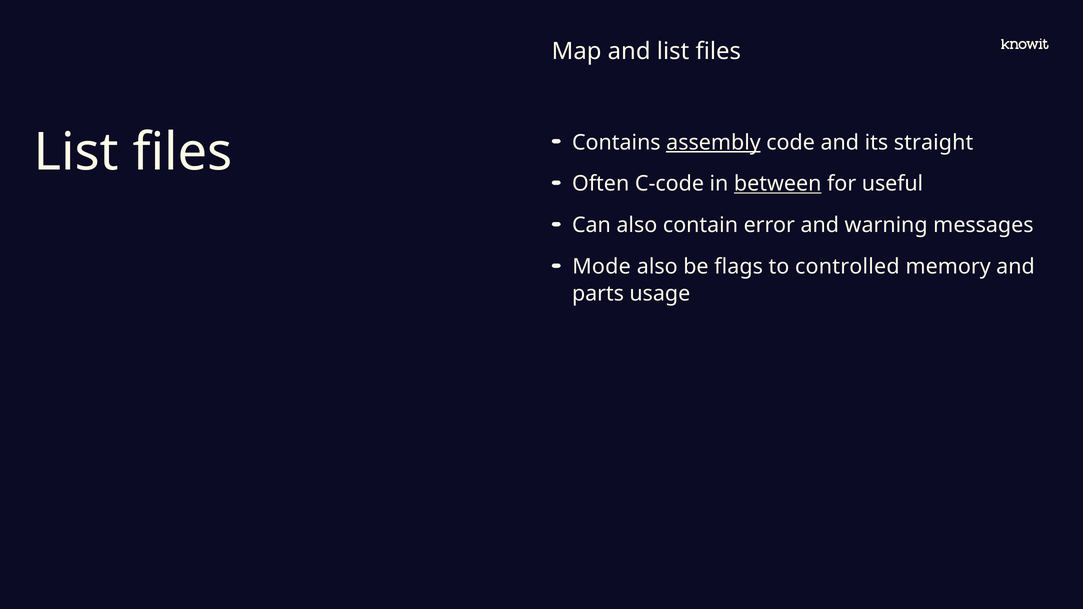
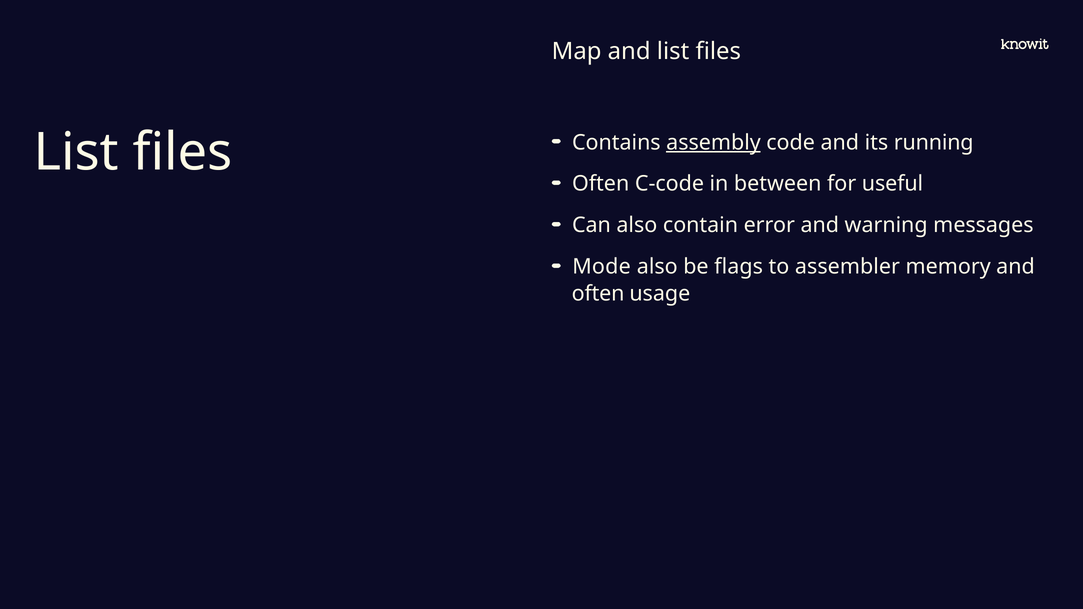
straight: straight -> running (934, 143)
between underline: present -> none (778, 184)
controlled: controlled -> assembler (847, 267)
parts: parts -> often (598, 294)
